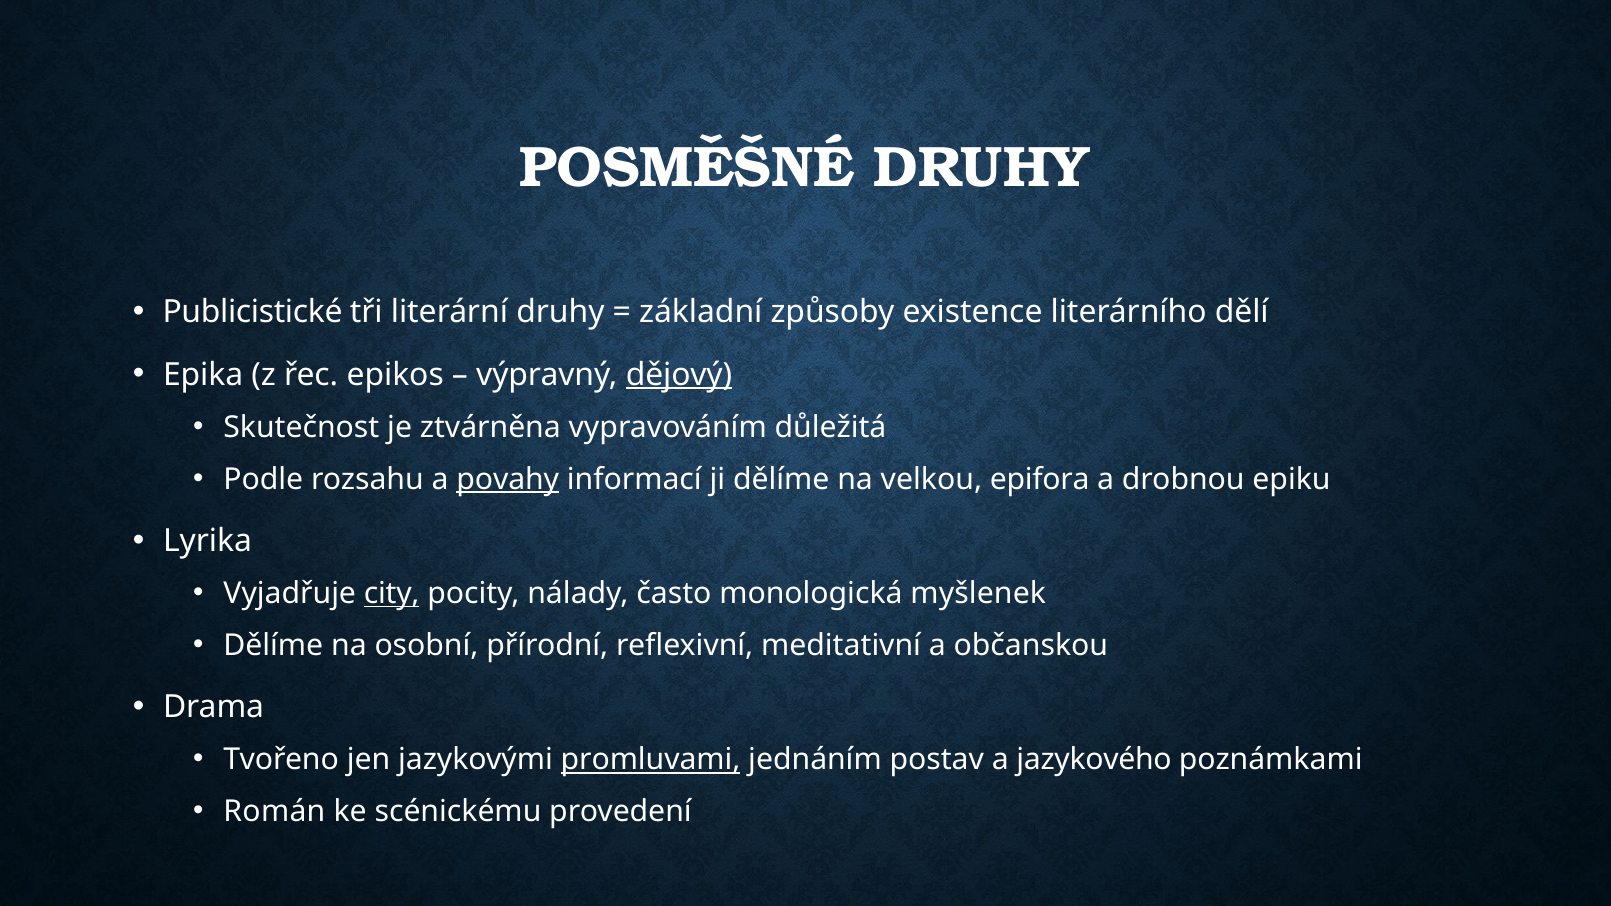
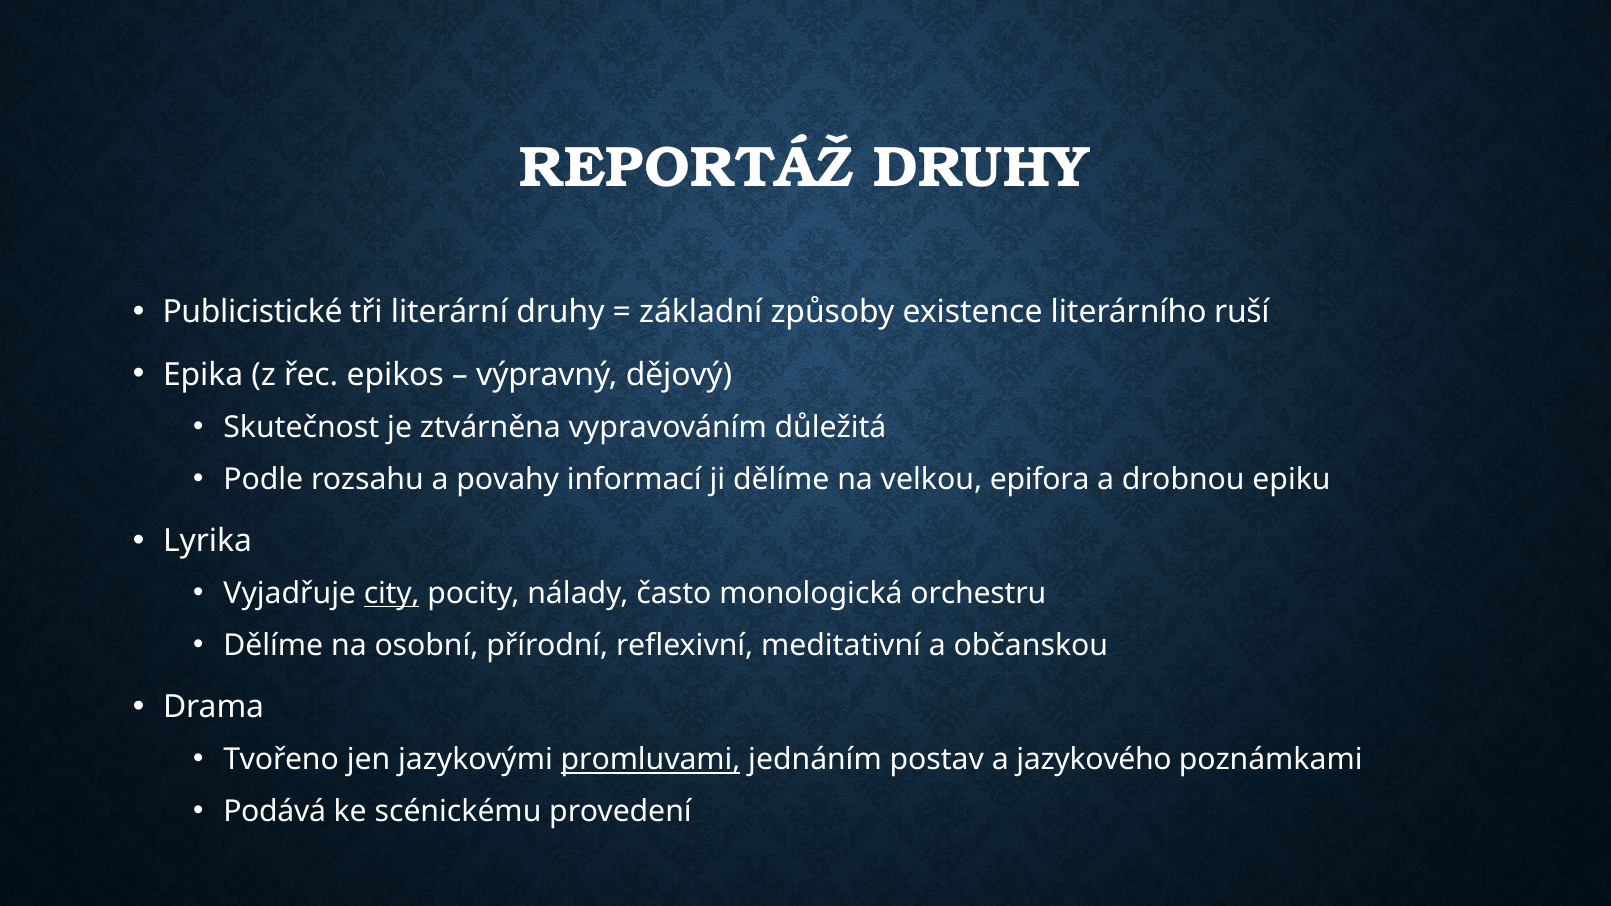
POSMĚŠNÉ: POSMĚŠNÉ -> REPORTÁŽ (687, 168)
dělí: dělí -> ruší (1242, 312)
dějový underline: present -> none (679, 375)
povahy underline: present -> none (508, 479)
myšlenek: myšlenek -> orchestru (978, 594)
Román: Román -> Podává (275, 812)
